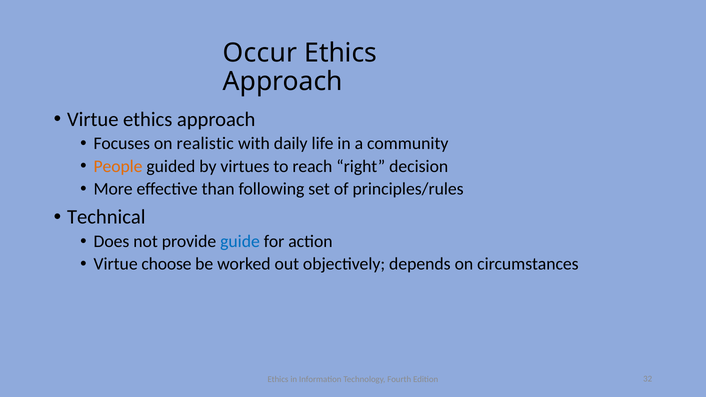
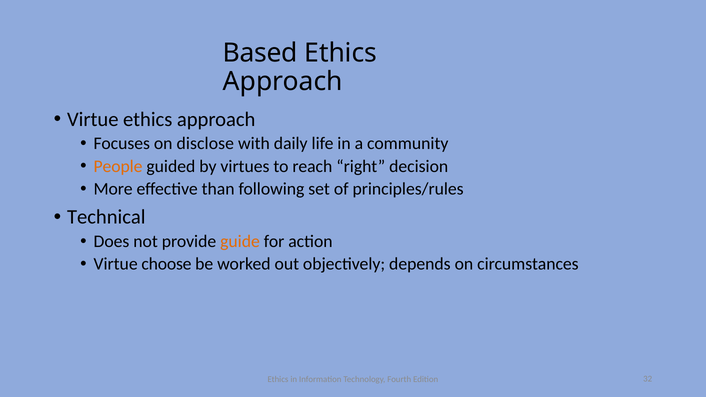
Occur: Occur -> Based (260, 53)
realistic: realistic -> disclose (205, 144)
guide colour: blue -> orange (240, 241)
